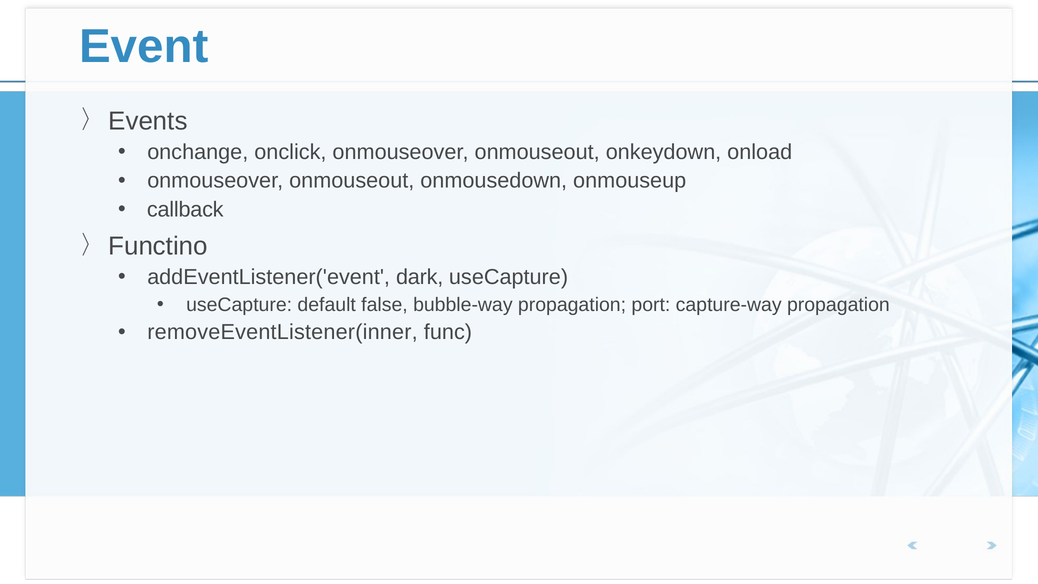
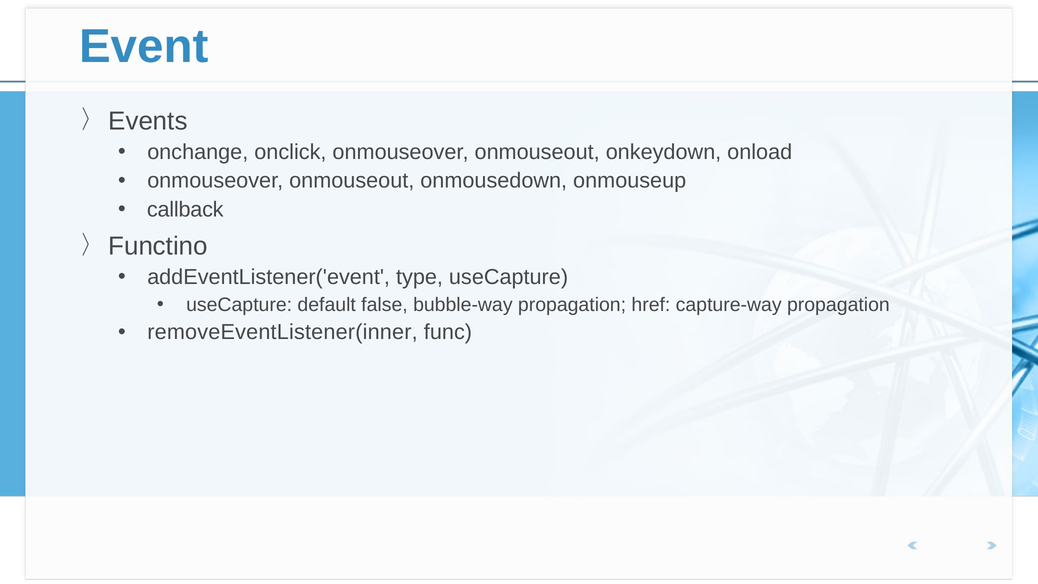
dark: dark -> type (420, 277)
port: port -> href (651, 305)
